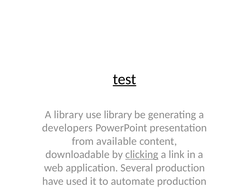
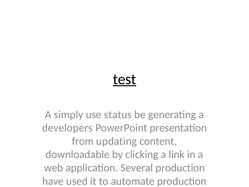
library: library -> simply (69, 114)
use library: library -> status (118, 114)
available: available -> updating (117, 141)
clicking underline: present -> none (142, 154)
